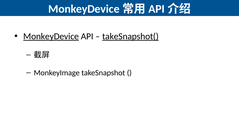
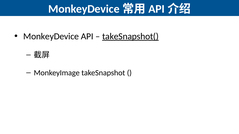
MonkeyDevice underline: present -> none (51, 36)
